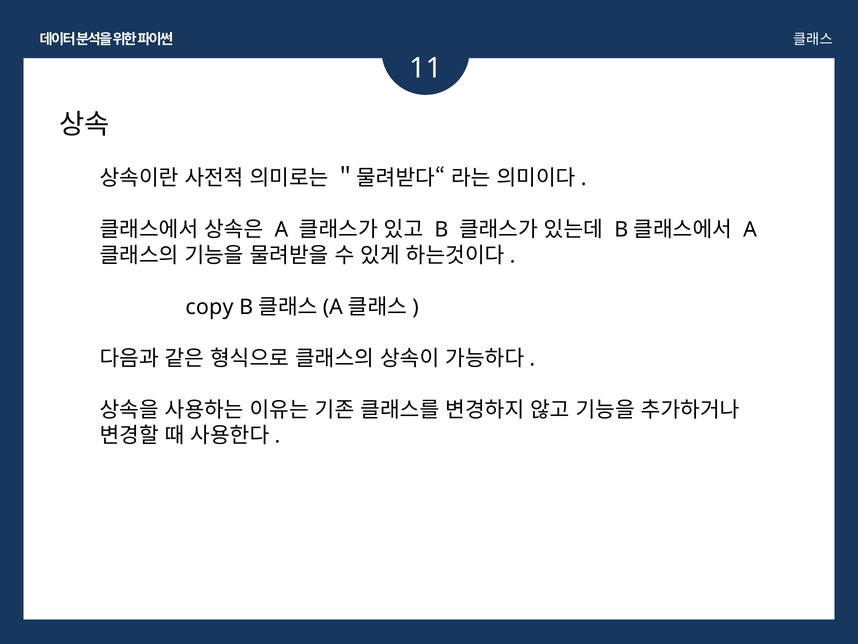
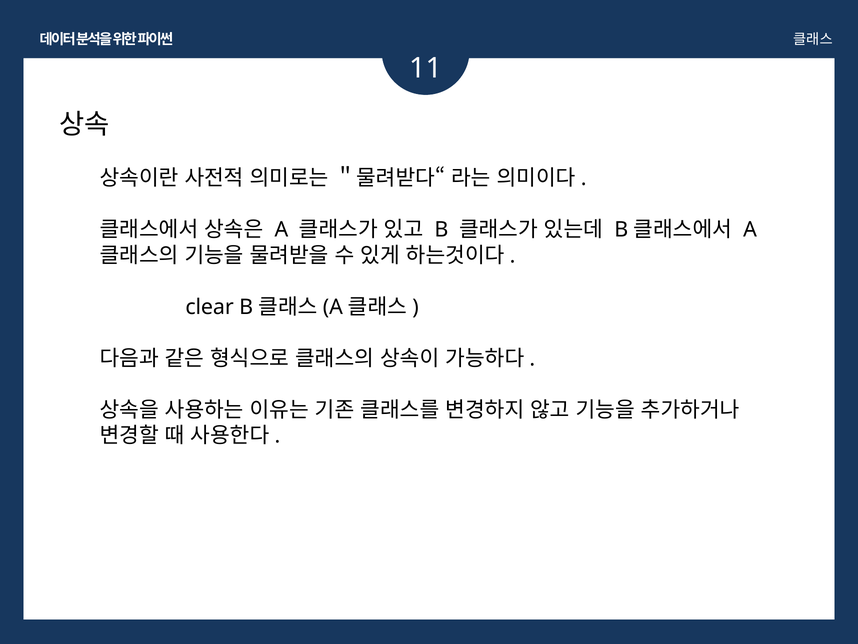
copy: copy -> clear (210, 307)
